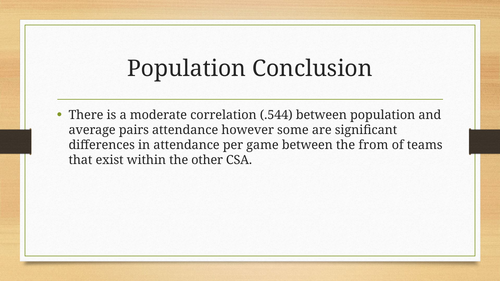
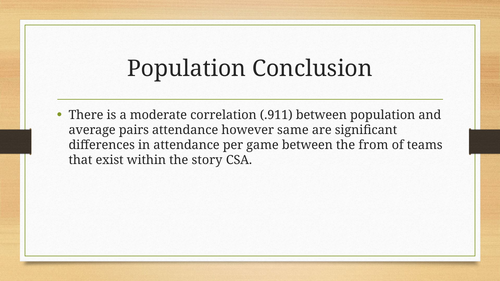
.544: .544 -> .911 (276, 115)
some: some -> same (293, 130)
other: other -> story (207, 160)
